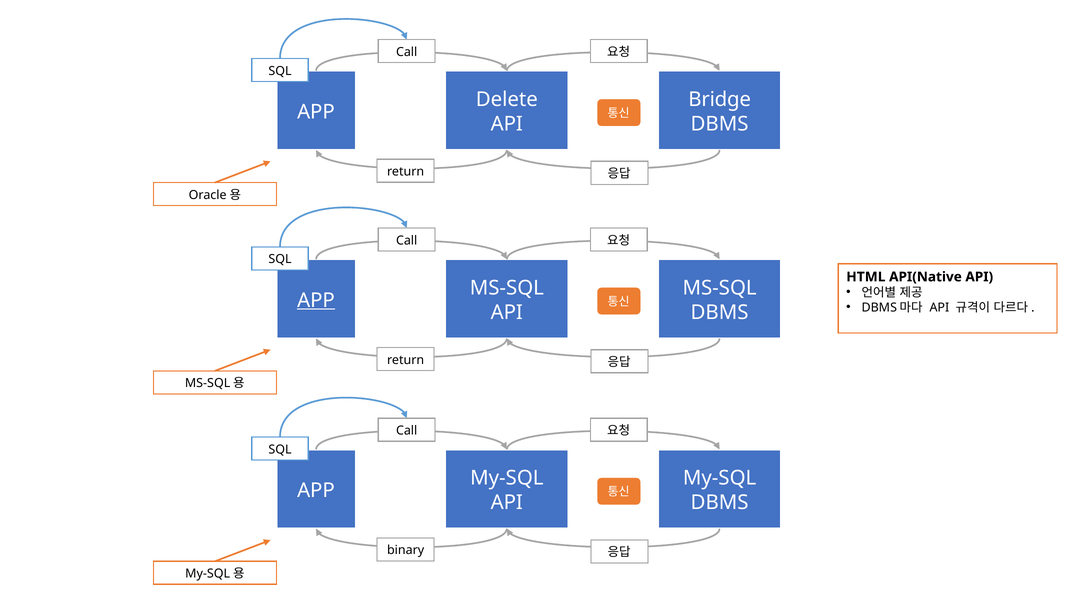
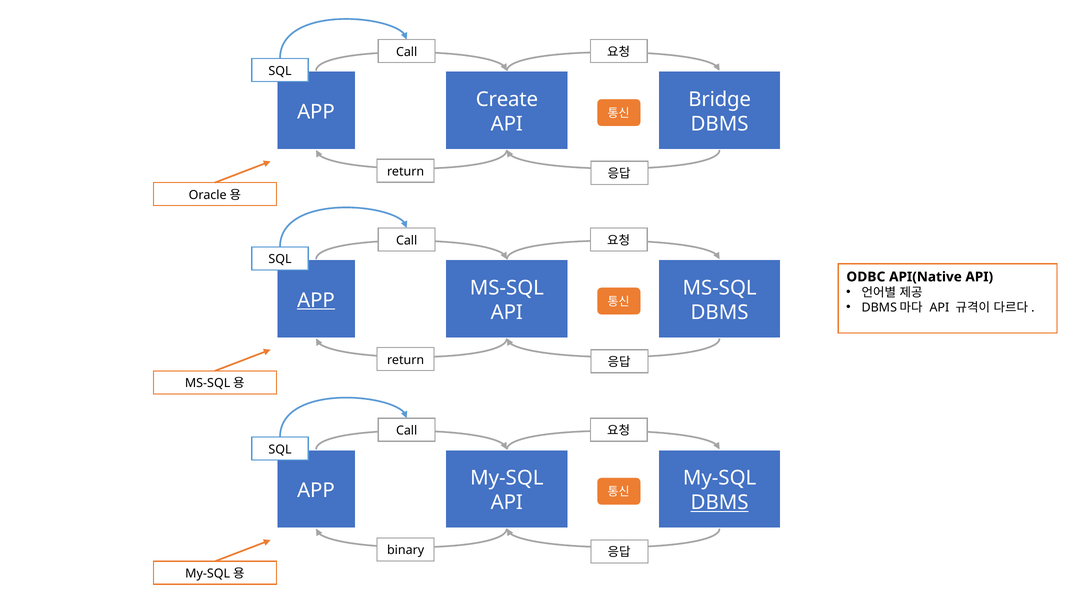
Delete: Delete -> Create (507, 100)
HTML: HTML -> ODBC (866, 277)
DBMS underline: none -> present (720, 503)
